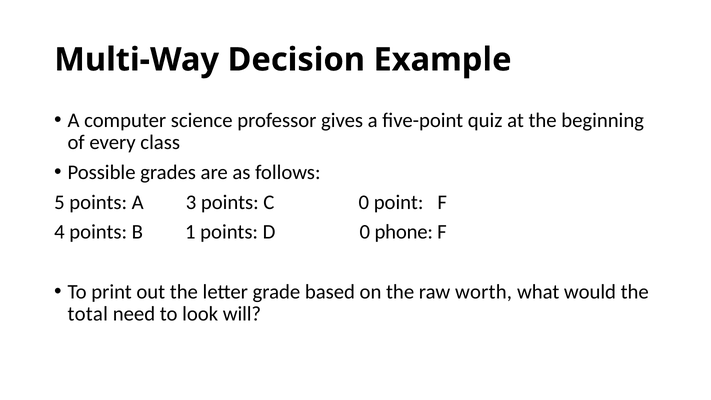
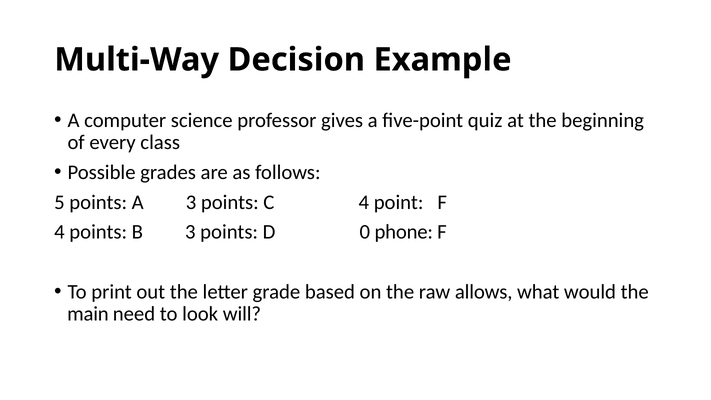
C 0: 0 -> 4 (364, 202)
B 1: 1 -> 3 (190, 232)
worth: worth -> allows (484, 292)
total: total -> main (88, 314)
